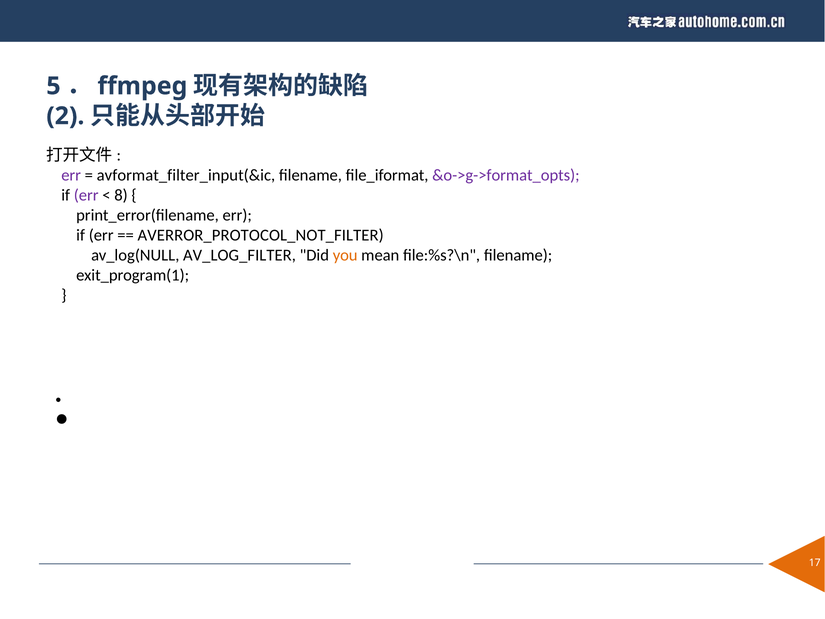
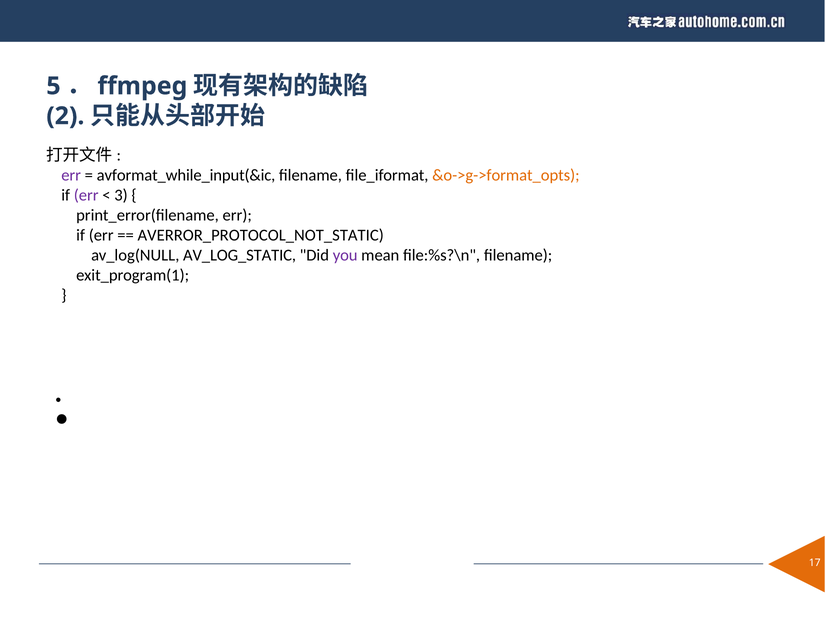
avformat_filter_input(&ic: avformat_filter_input(&ic -> avformat_while_input(&ic (186, 175)
&o->g->format_opts colour: purple -> orange (506, 175)
8: 8 -> 3 (121, 195)
AVERROR_PROTOCOL_NOT_FILTER: AVERROR_PROTOCOL_NOT_FILTER -> AVERROR_PROTOCOL_NOT_STATIC (261, 235)
AV_LOG_FILTER: AV_LOG_FILTER -> AV_LOG_STATIC (240, 255)
you colour: orange -> purple (345, 255)
